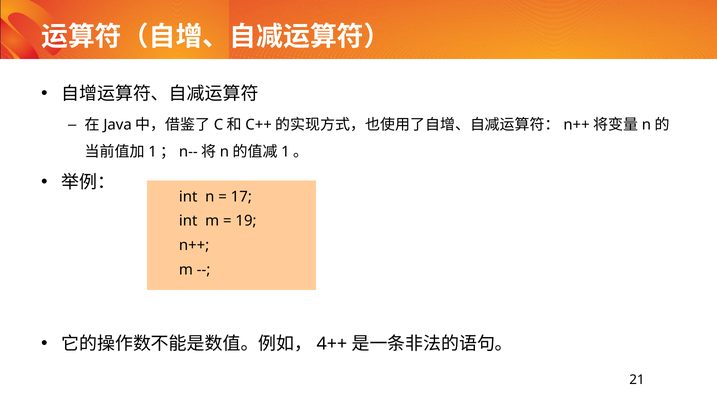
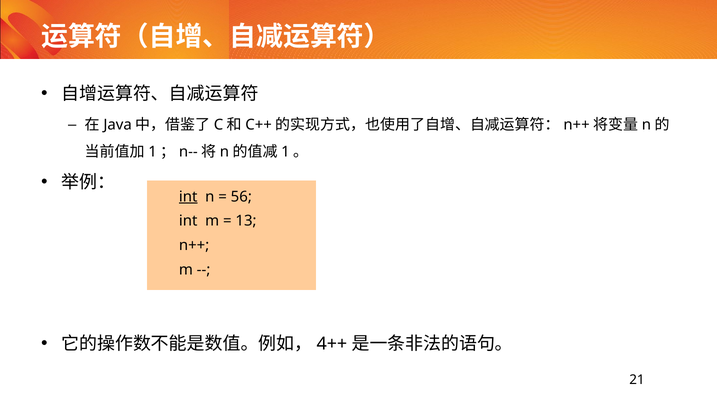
int underline: none -> present (188, 197)
17: 17 -> 56 (241, 197)
19: 19 -> 13 (246, 221)
